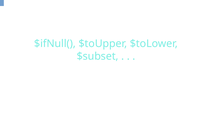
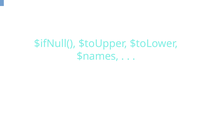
$subset: $subset -> $names (98, 56)
